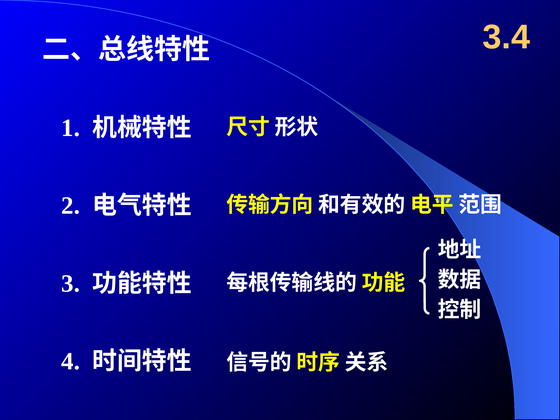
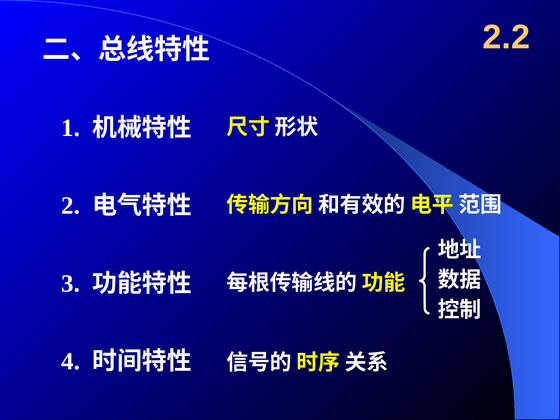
3.4: 3.4 -> 2.2 (506, 37)
